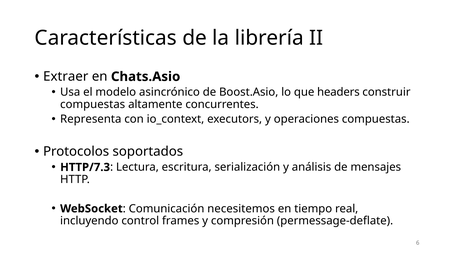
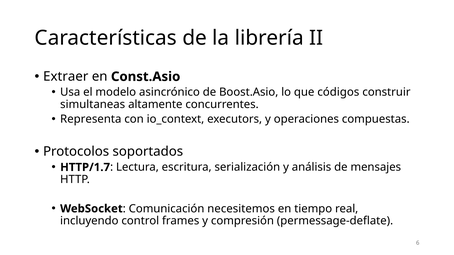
Chats.Asio: Chats.Asio -> Const.Asio (146, 77)
headers: headers -> códigos (338, 92)
compuestas: compuestas -> simultaneas (93, 105)
HTTP/7.3: HTTP/7.3 -> HTTP/1.7 (85, 167)
